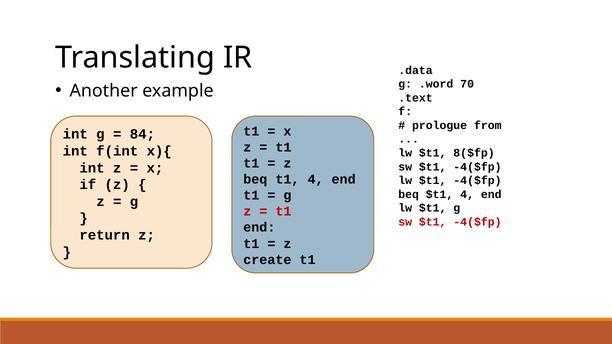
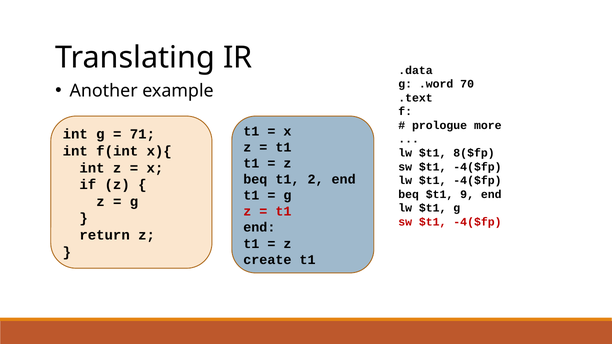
from: from -> more (488, 126)
84: 84 -> 71 (142, 134)
t1 4: 4 -> 2 (316, 180)
$t1 4: 4 -> 9 (467, 194)
